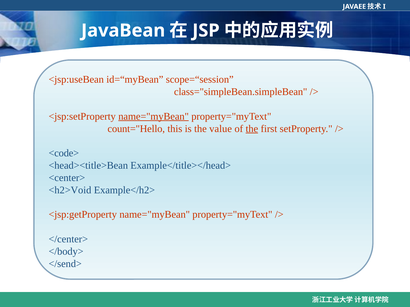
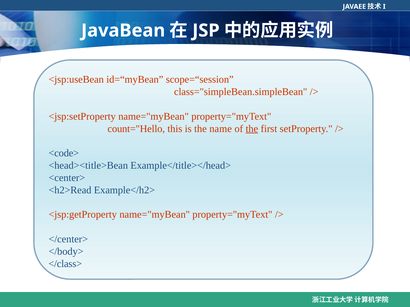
name="myBean underline: present -> none (154, 117)
value: value -> name (221, 129)
<h2>Void: <h2>Void -> <h2>Read (70, 190)
</send>: </send> -> </class> (65, 264)
